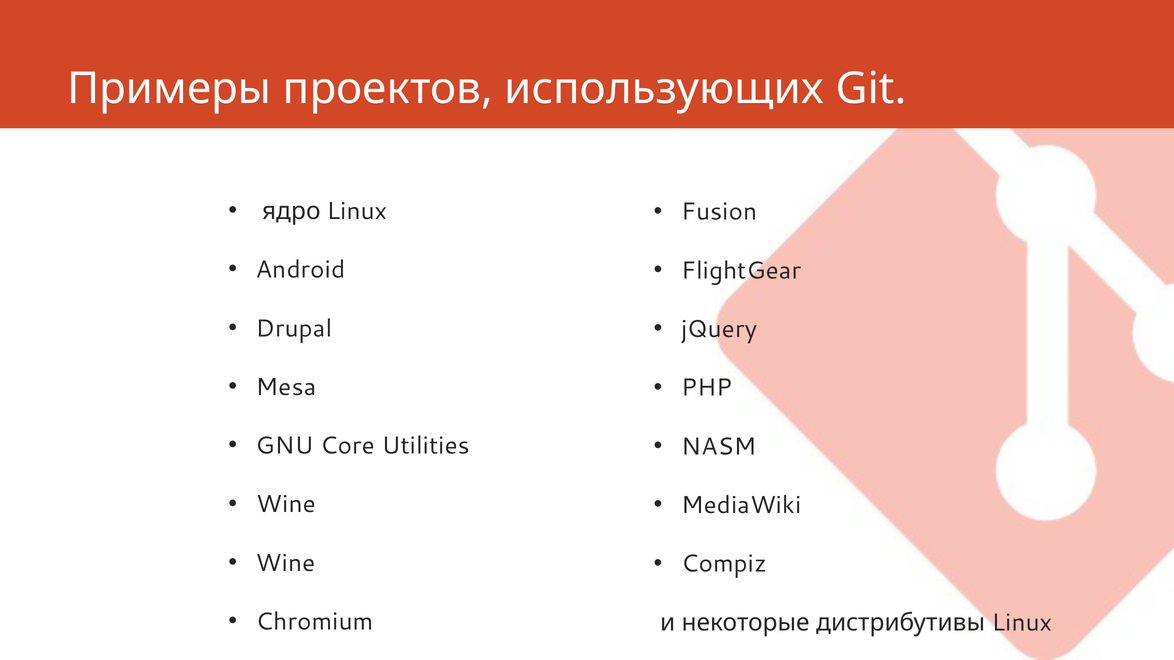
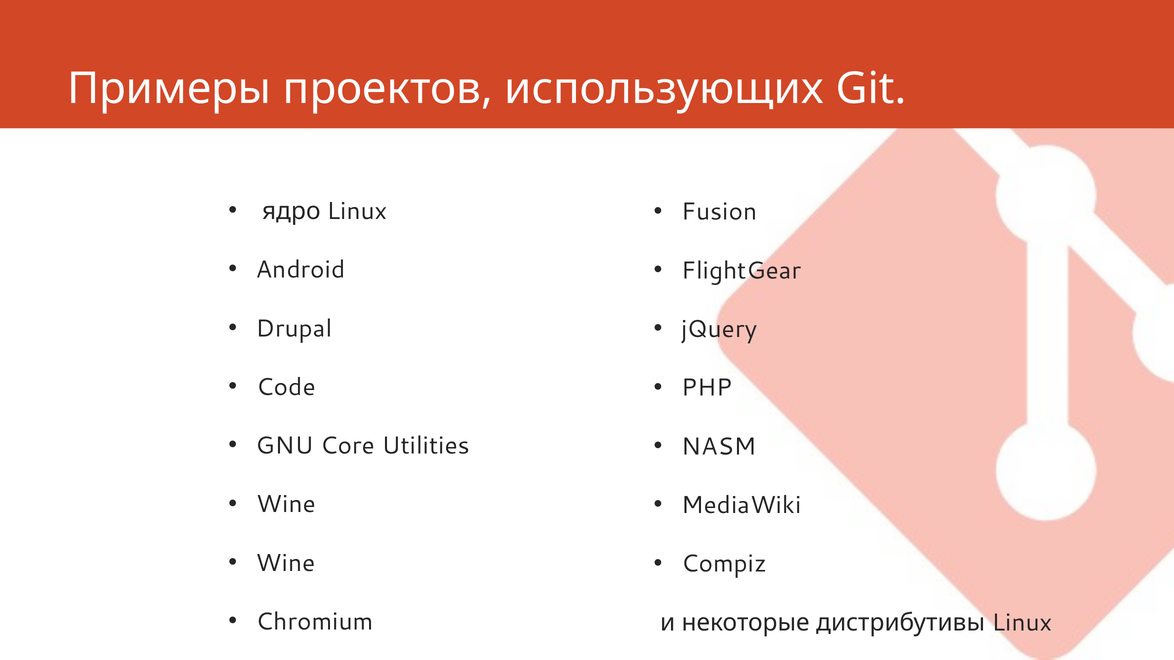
Mesa: Mesa -> Code (286, 387)
